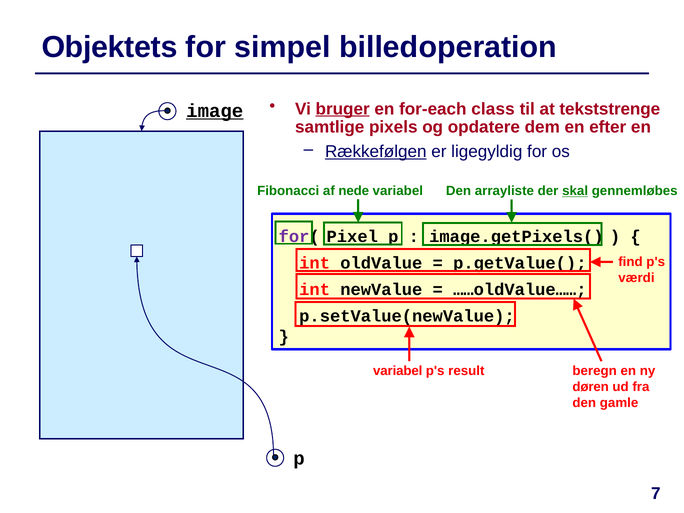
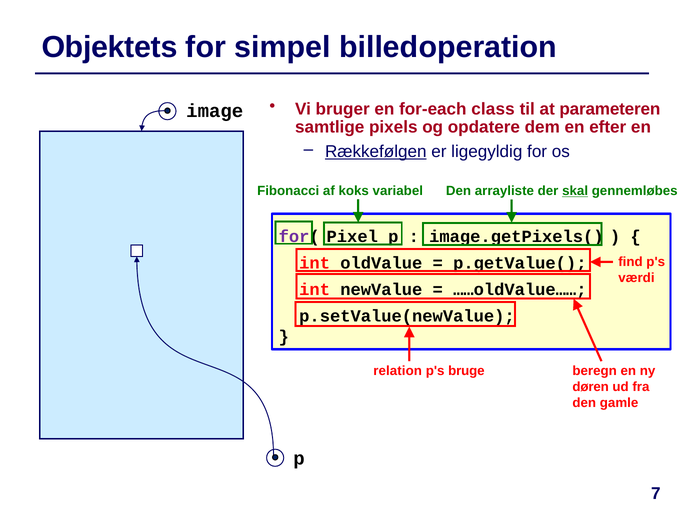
bruger underline: present -> none (343, 109)
tekststrenge: tekststrenge -> parameteren (610, 109)
image underline: present -> none (215, 111)
nede: nede -> koks (354, 191)
variabel: variabel -> relation (398, 371)
result: result -> bruge (466, 371)
